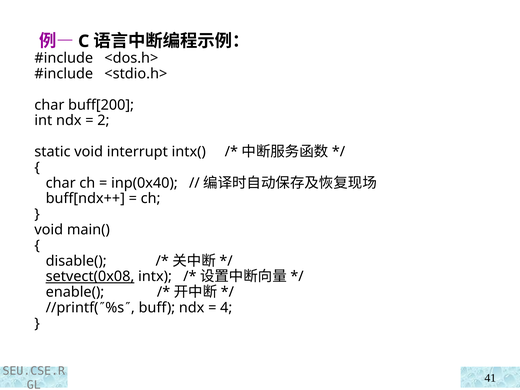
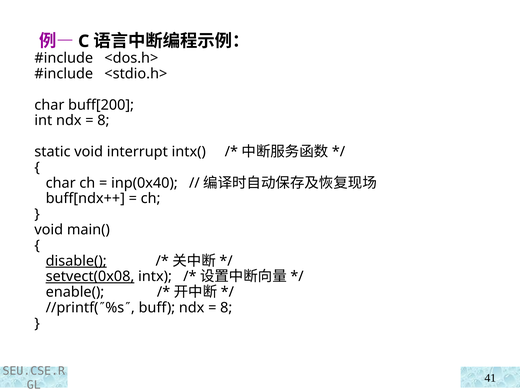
2: 2 -> 8 (103, 121)
disable( underline: none -> present (76, 261)
4: 4 -> 8 (226, 308)
